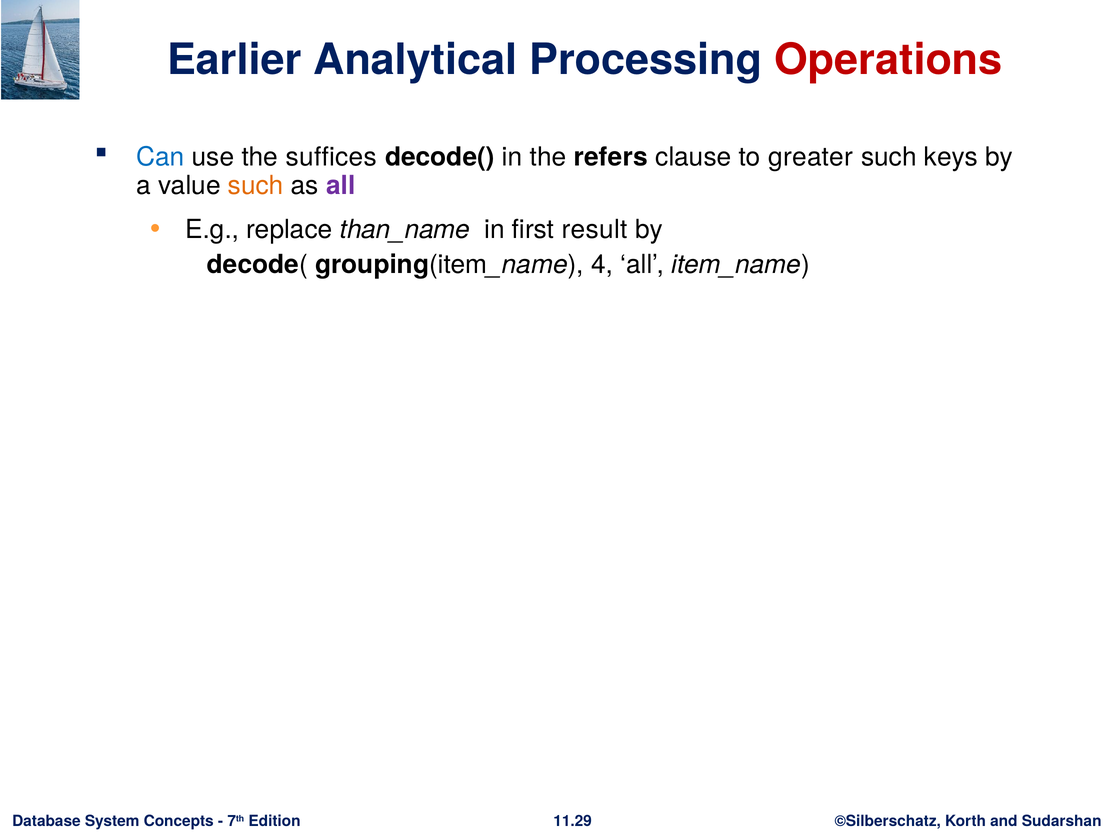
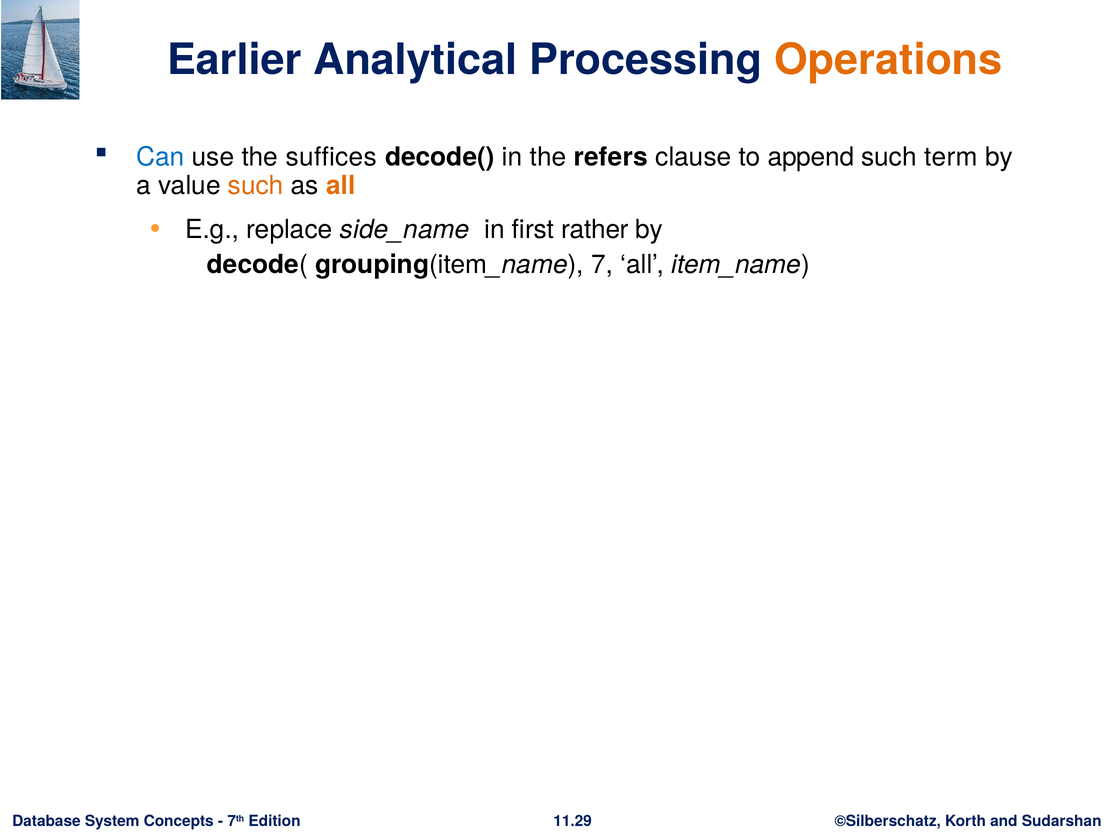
Operations colour: red -> orange (888, 60)
greater: greater -> append (811, 157)
keys: keys -> term (951, 157)
all colour: purple -> orange (341, 185)
than_name: than_name -> side_name (405, 230)
result: result -> rather (595, 230)
4: 4 -> 7 (602, 264)
